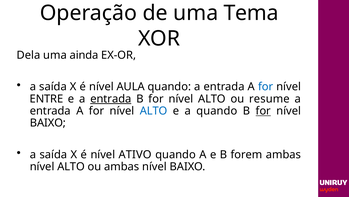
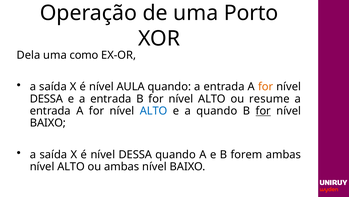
Tema: Tema -> Porto (251, 13)
ainda: ainda -> como (84, 55)
for colour: blue -> orange (266, 86)
ENTRE: ENTRE -> DESSA (46, 99)
entrada underline: present -> none (111, 99)
é nível ATIVO: ATIVO -> DESSA (135, 154)
